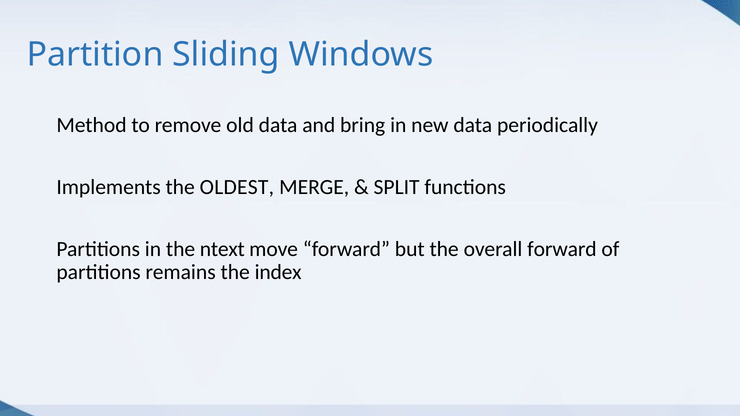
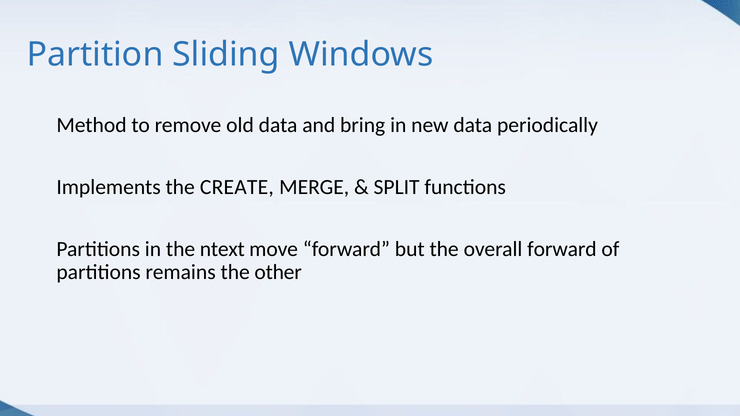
OLDEST: OLDEST -> CREATE (237, 187)
index: index -> other (278, 273)
